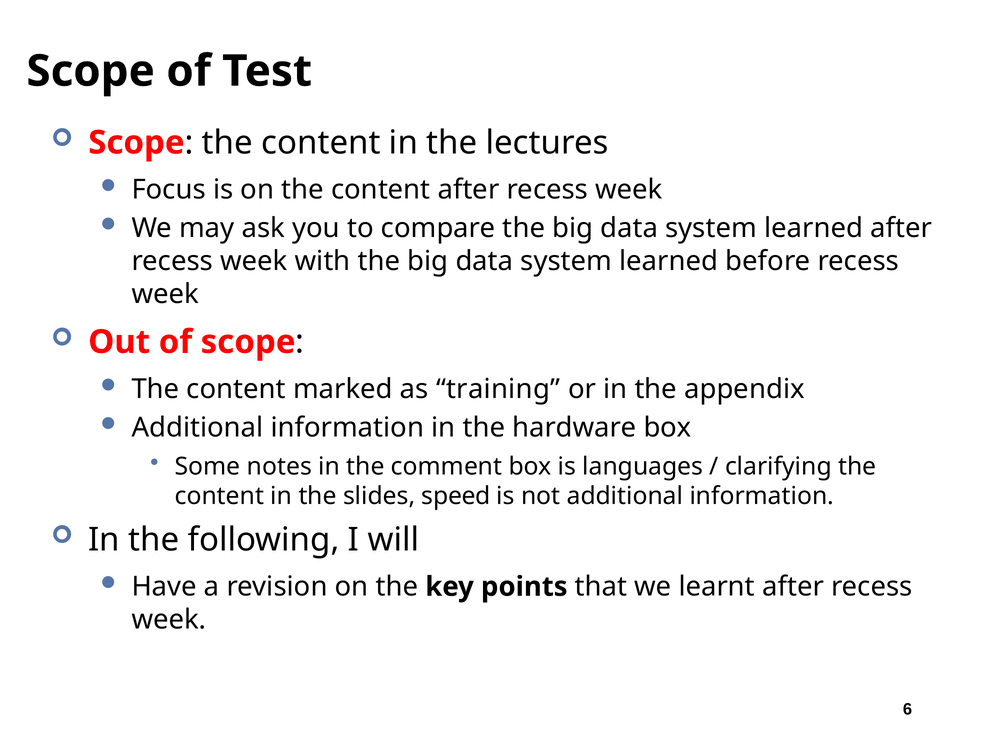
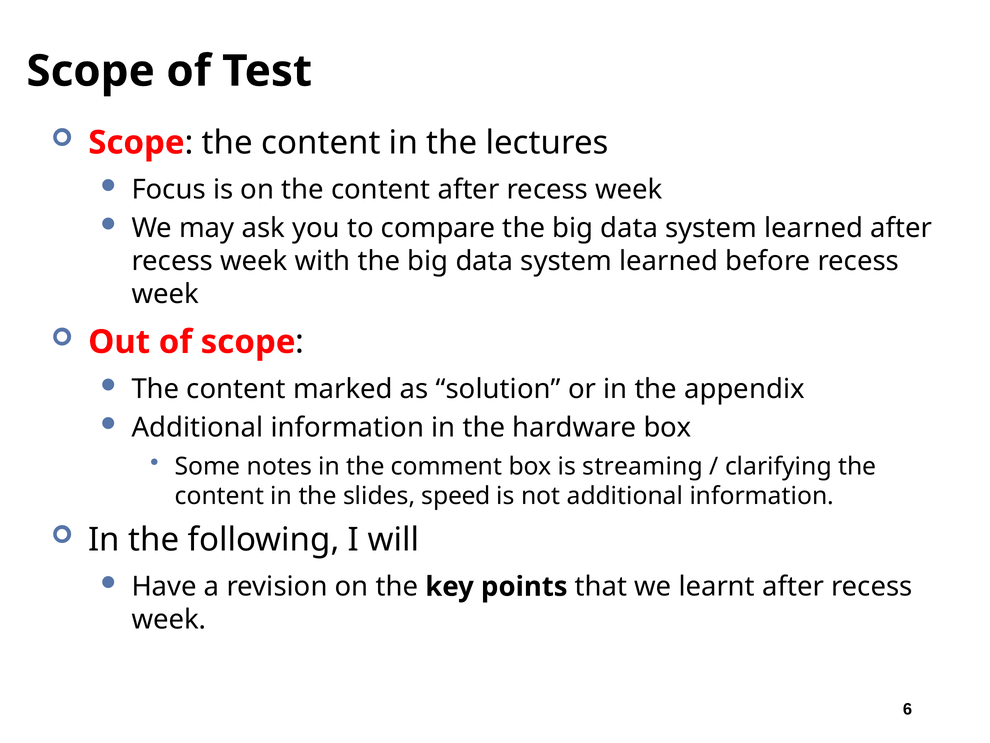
training: training -> solution (498, 389)
languages: languages -> streaming (643, 466)
